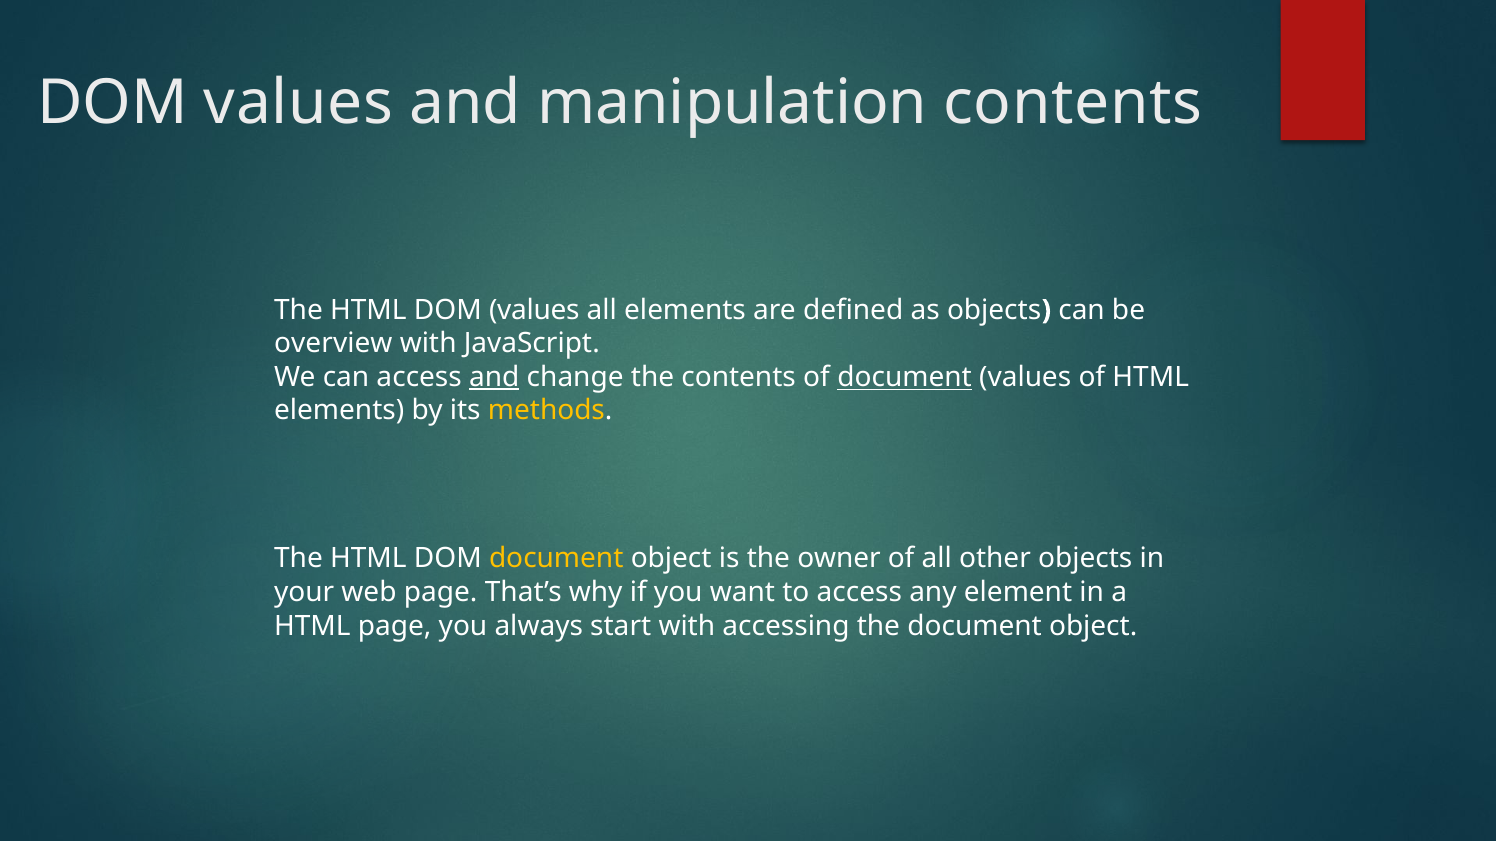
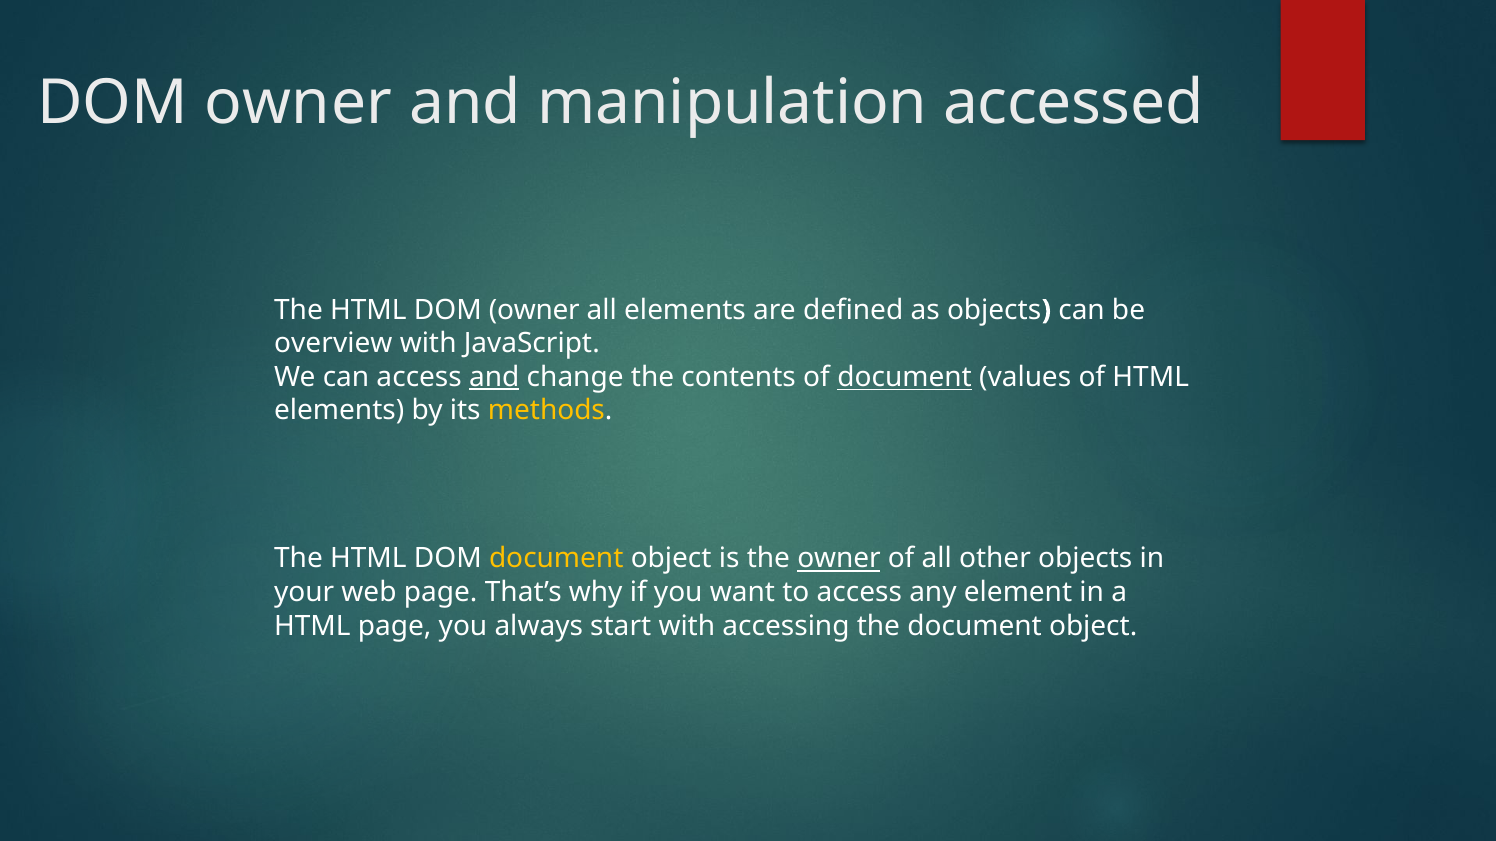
values: values -> owner (298, 103)
manipulation contents: contents -> accessed (1073, 103)
HTML DOM values: values -> owner (534, 310)
owner underline: none -> present (839, 559)
